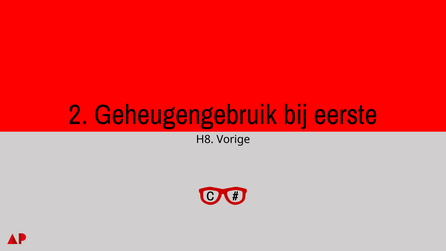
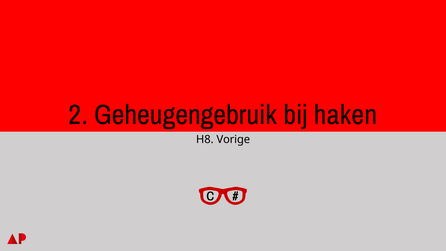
eerste: eerste -> haken (346, 115)
